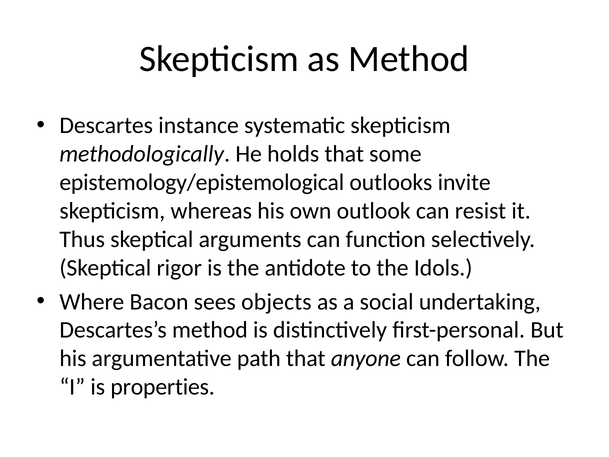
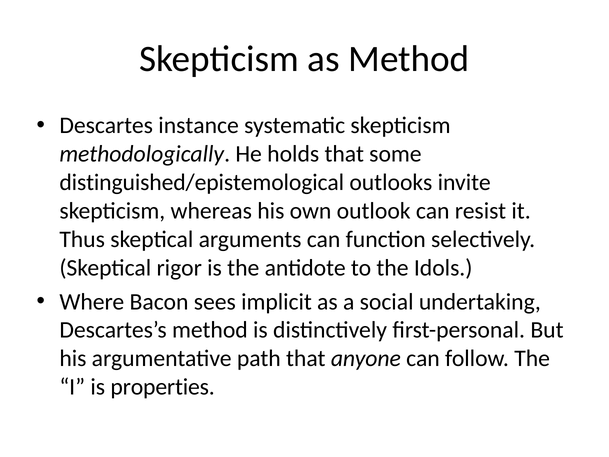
epistemology/epistemological: epistemology/epistemological -> distinguished/epistemological (202, 182)
objects: objects -> implicit (277, 302)
